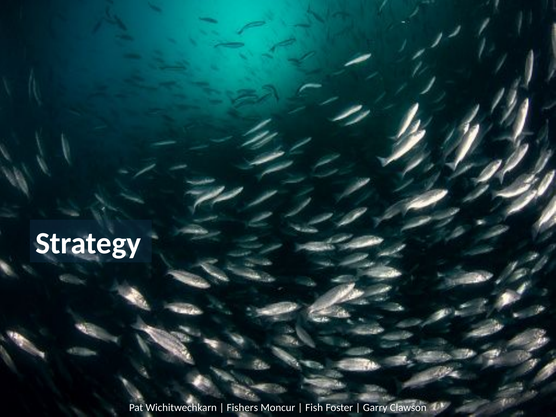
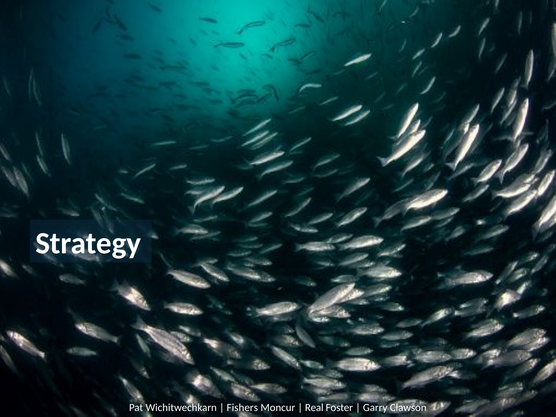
Fish: Fish -> Real (314, 408)
